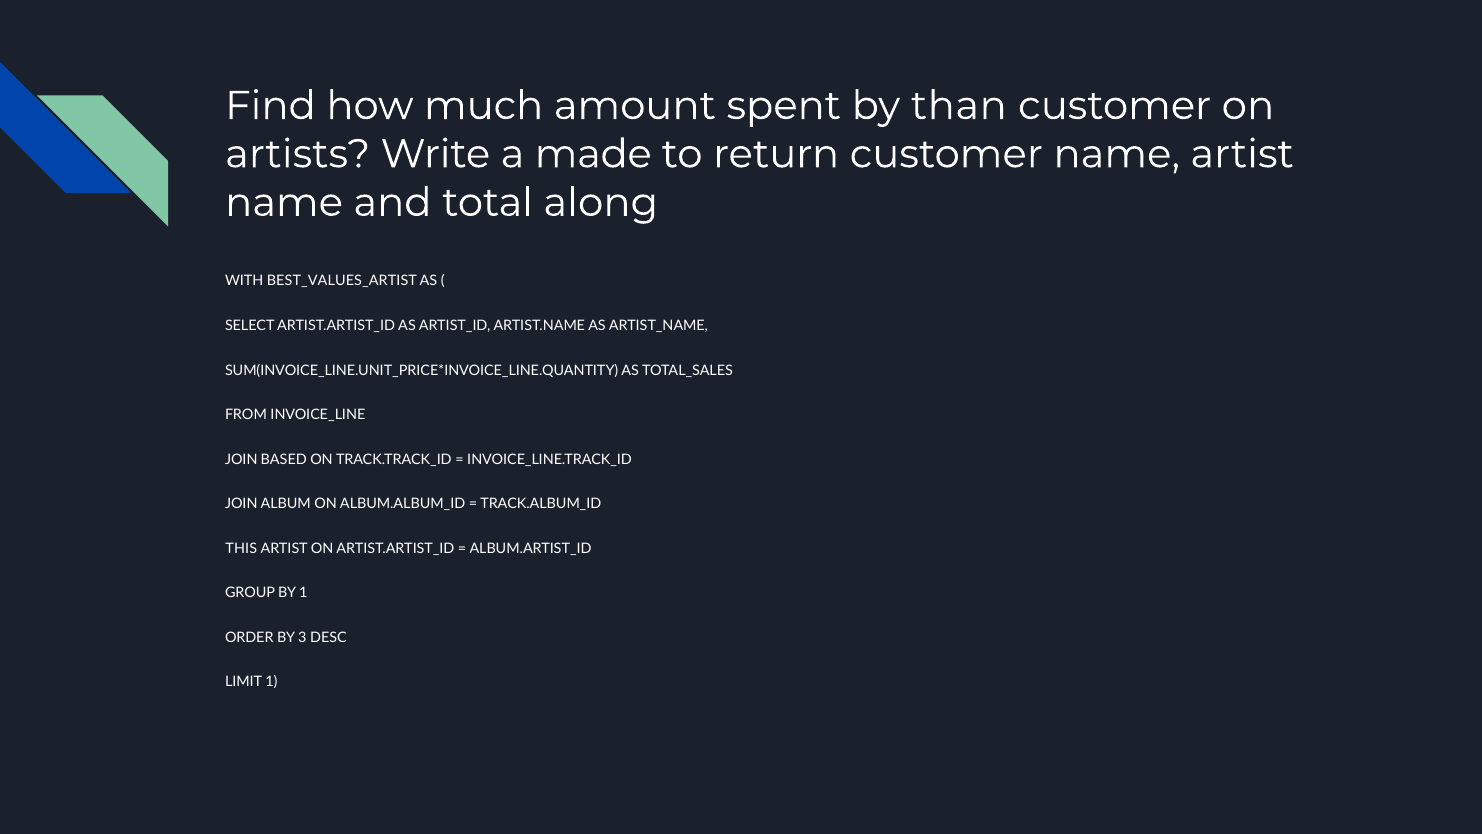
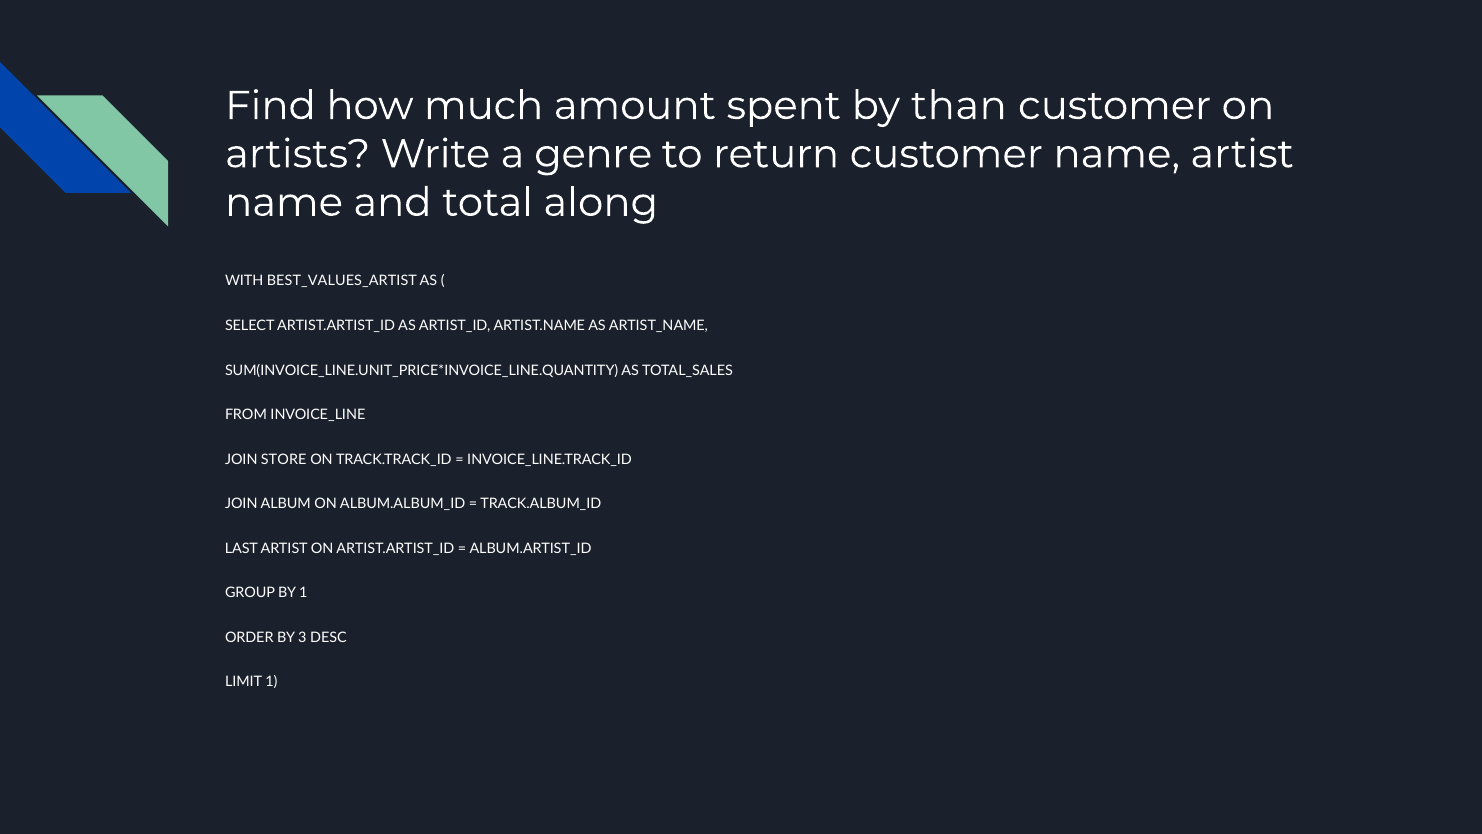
made: made -> genre (593, 154)
BASED: BASED -> STORE (284, 459)
THIS: THIS -> LAST (241, 548)
